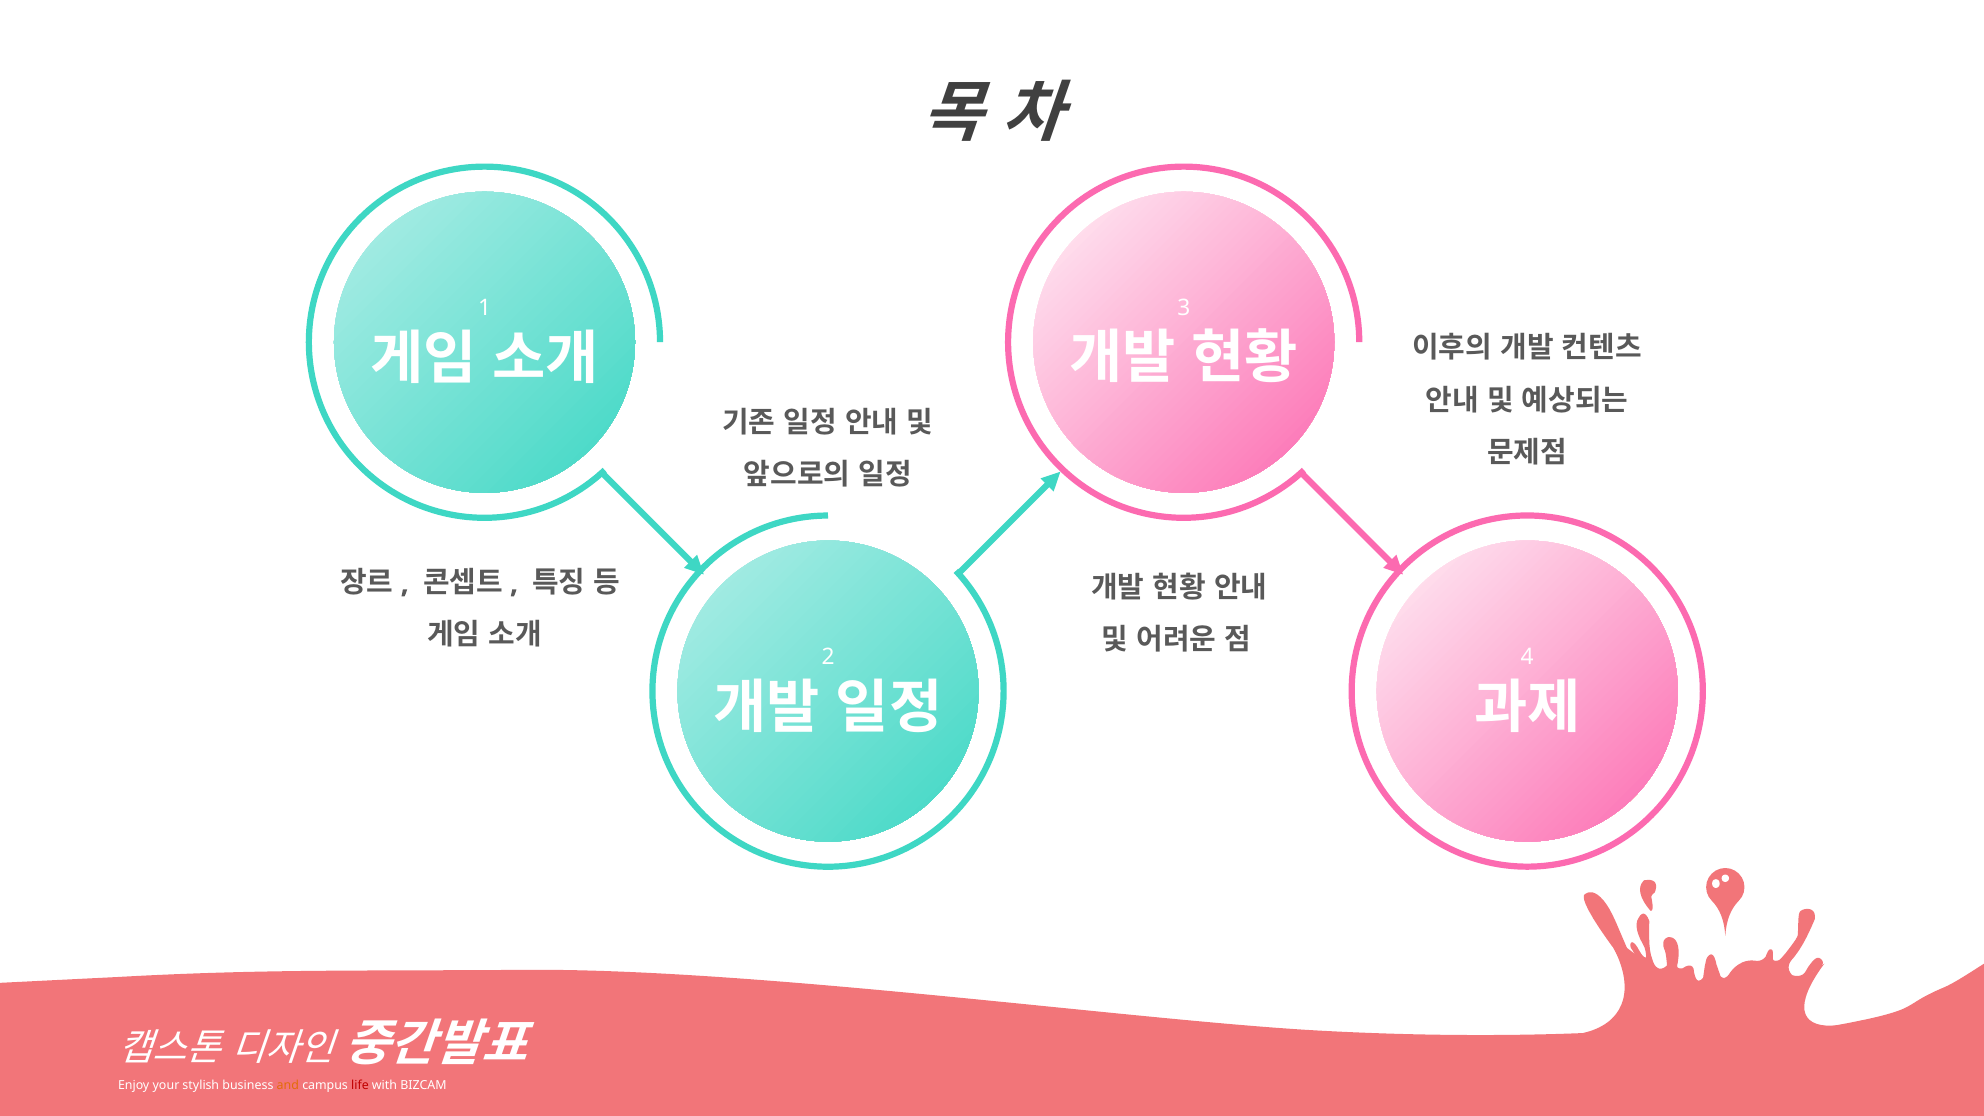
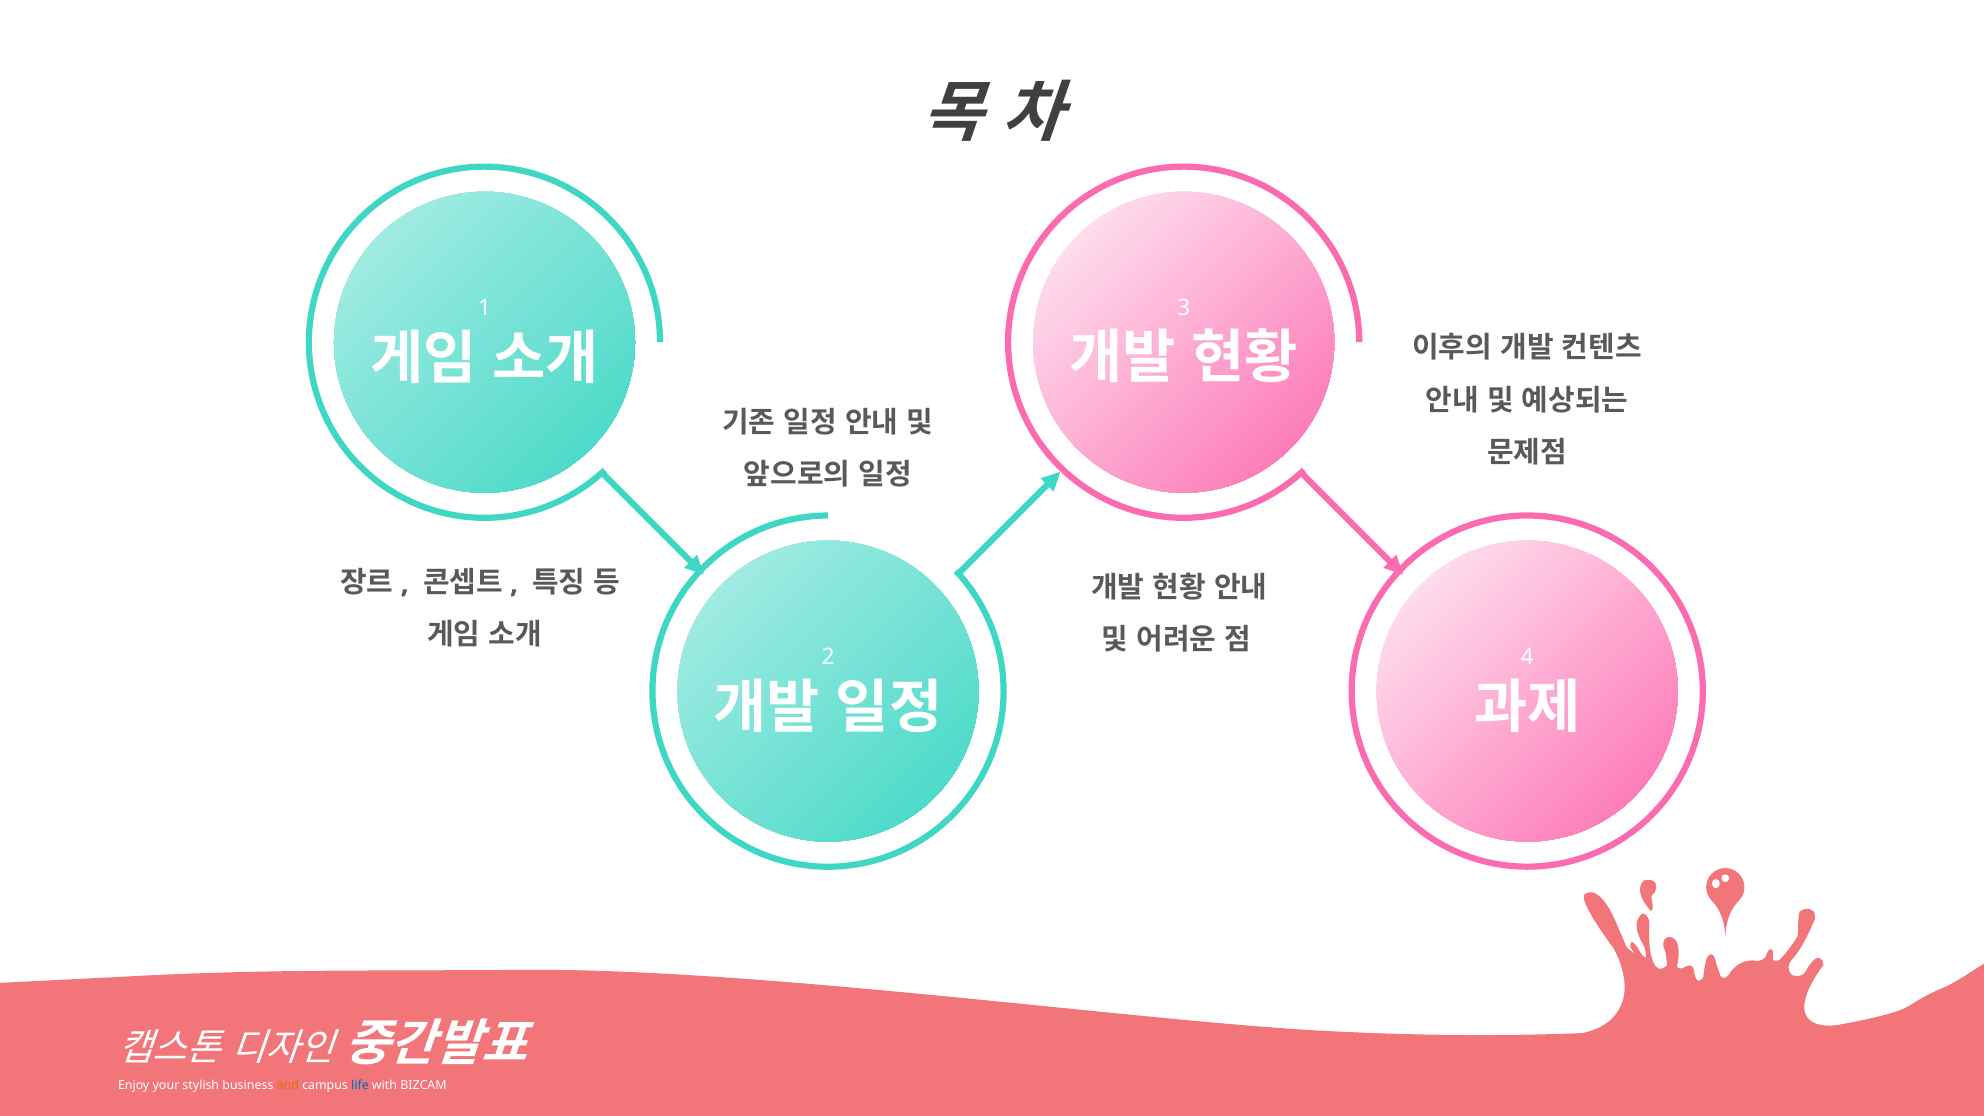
life colour: red -> blue (360, 1086)
